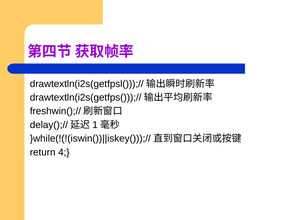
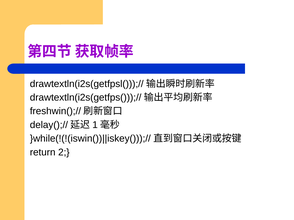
4: 4 -> 2 (64, 153)
